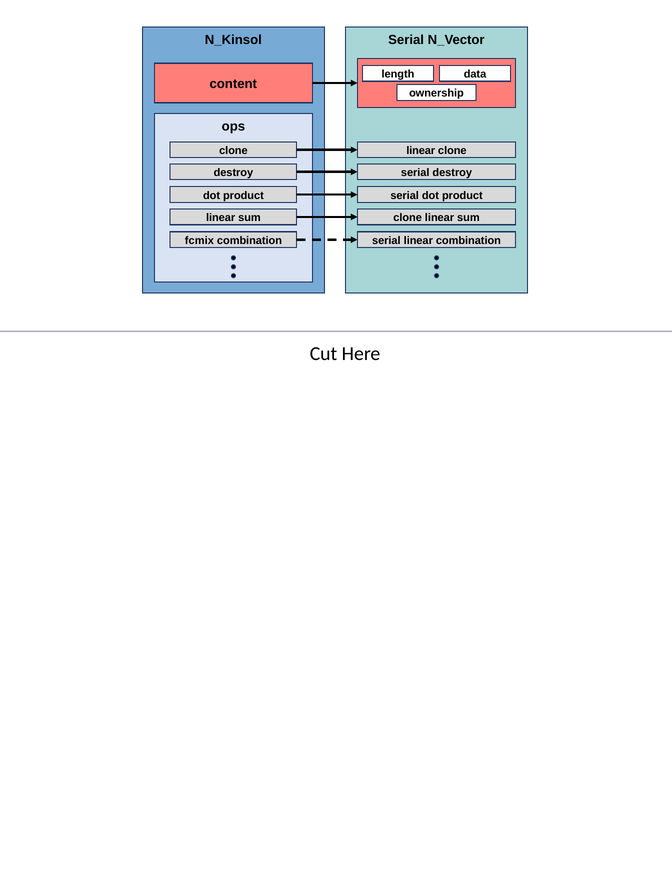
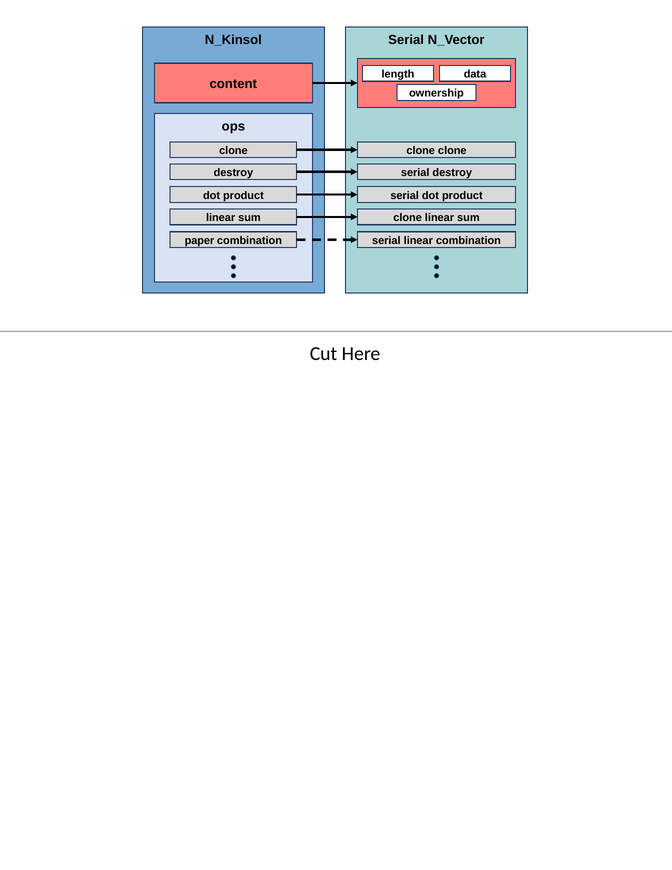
linear: linear -> clone (421, 151)
fcmix: fcmix -> paper (199, 240)
